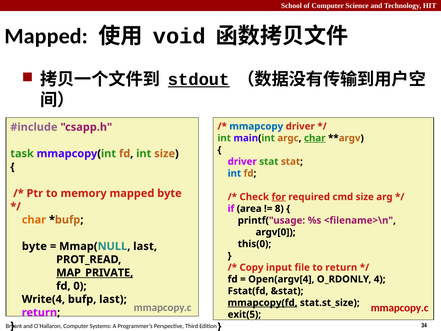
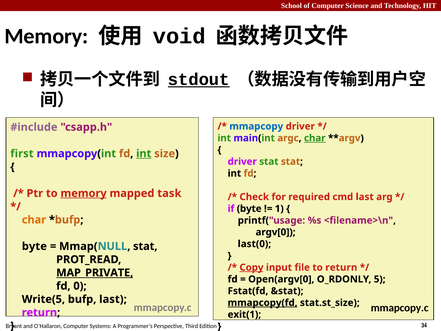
Mapped: Mapped -> Memory (46, 36)
task: task -> first (22, 153)
int underline: none -> present (144, 153)
int colour: blue -> black (234, 173)
memory underline: none -> present (84, 193)
mapped byte: byte -> task (169, 193)
for underline: present -> none (279, 197)
cmd size: size -> last (365, 197)
if area: area -> byte (249, 208)
8: 8 -> 1 (279, 208)
this(0: this(0 -> last(0 (254, 244)
Mmap(NULL last: last -> stat (145, 246)
Copy underline: none -> present (251, 267)
Open(argv[4: Open(argv[4 -> Open(argv[0 (281, 279)
4: 4 -> 5 (380, 279)
Write(4: Write(4 -> Write(5 (43, 299)
mmapcopy.c colour: red -> black (400, 308)
exit(5: exit(5 -> exit(1 (244, 314)
